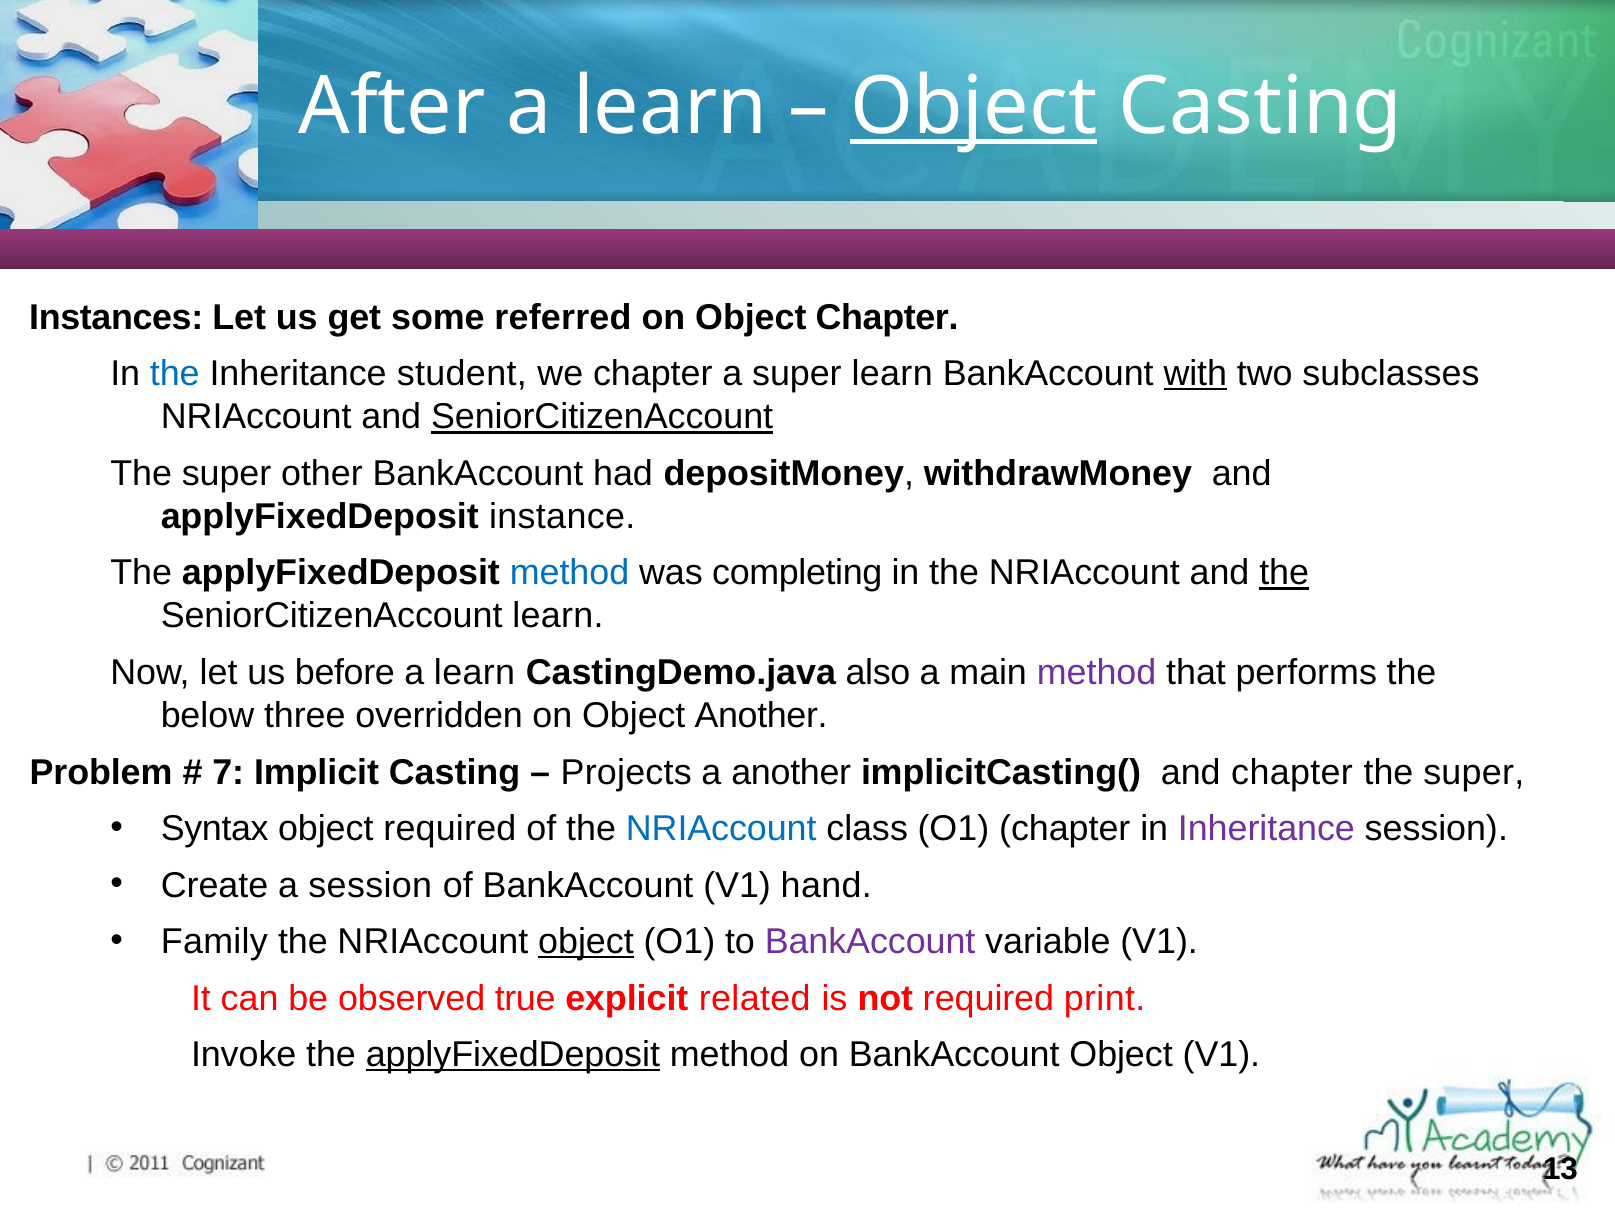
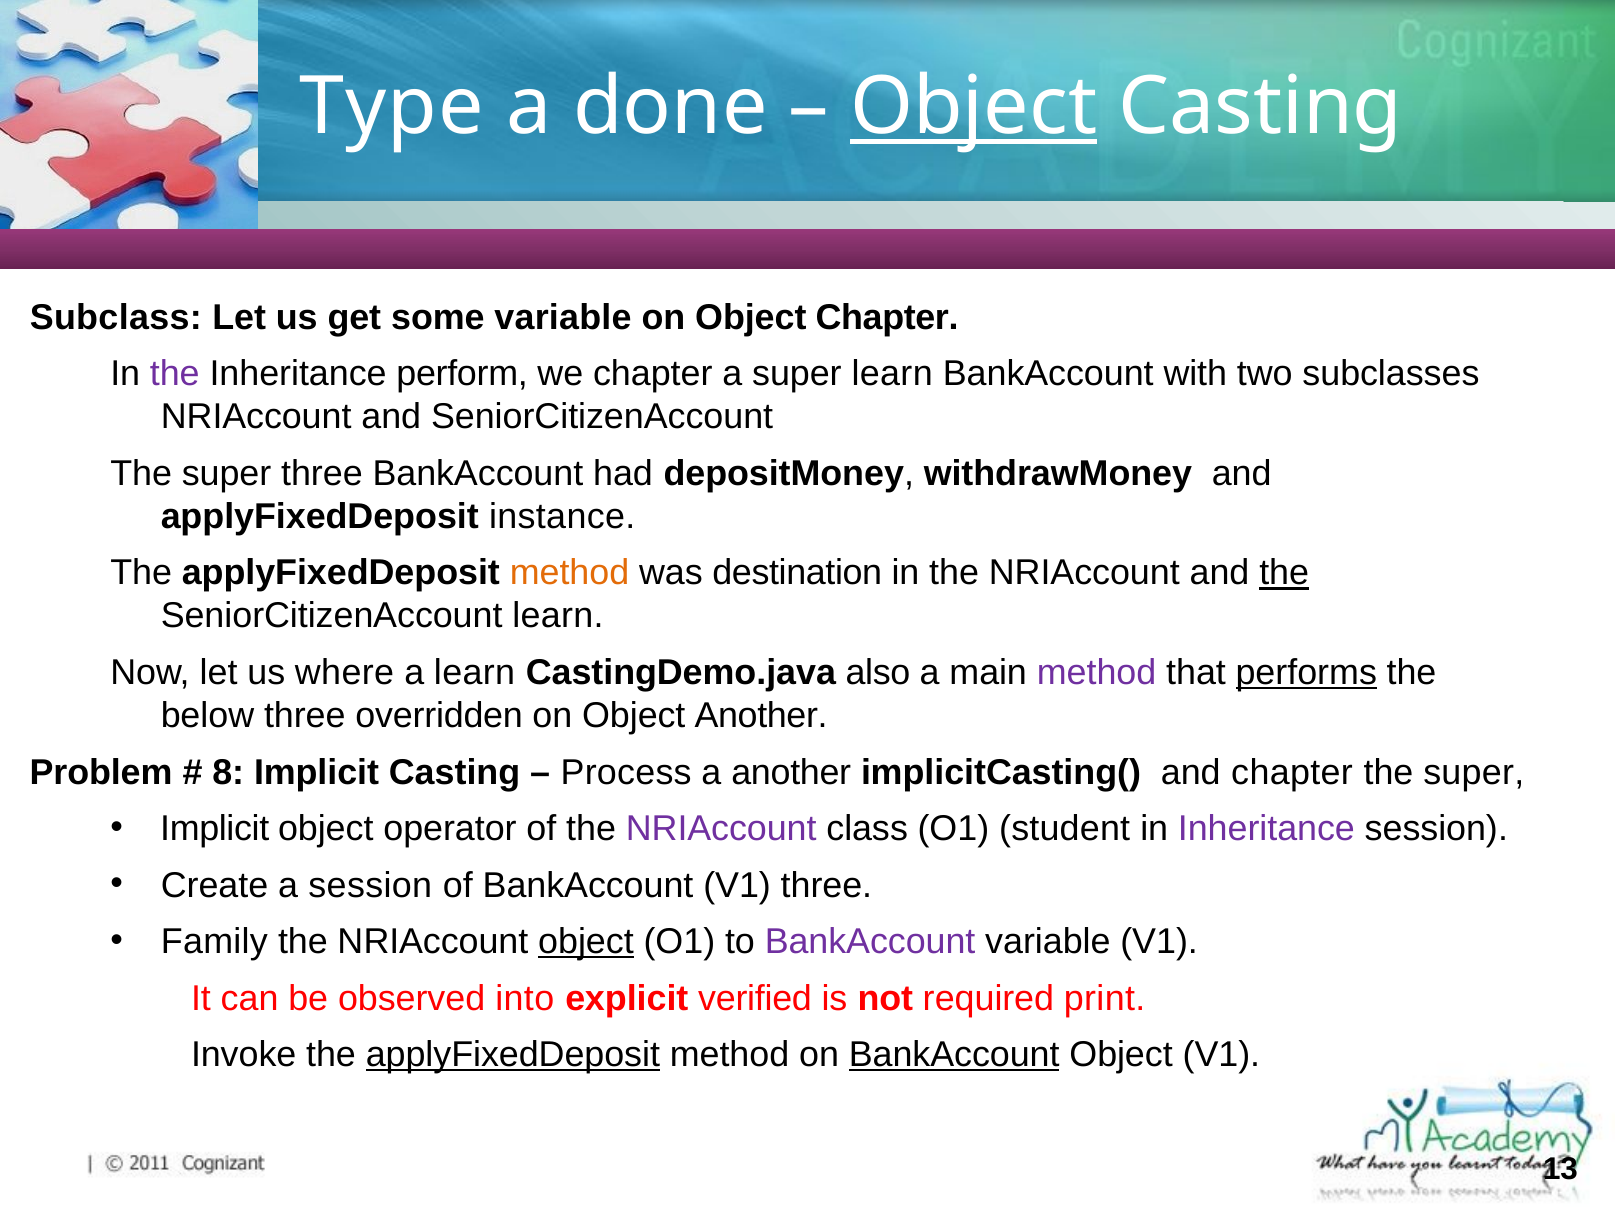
After: After -> Type (392, 107)
learn: learn -> done (670, 107)
Instances: Instances -> Subclass (116, 318)
some referred: referred -> variable (563, 318)
the colour: blue -> purple (175, 374)
student: student -> perform (462, 374)
with underline: present -> none (1195, 374)
SeniorCitizenAccount underline: present -> none (602, 417)
super other: other -> three (322, 474)
method colour: blue -> orange (570, 573)
completing: completing -> destination (797, 573)
before: before -> where (345, 673)
performs underline: none -> present (1306, 673)
7: 7 -> 8 (228, 772)
Projects: Projects -> Process (626, 772)
Syntax: Syntax -> Implicit (215, 829)
object required: required -> operator (450, 829)
NRIAccount colour: blue -> purple (721, 829)
O1 chapter: chapter -> student (1065, 829)
V1 hand: hand -> three (826, 885)
true: true -> into (525, 998)
related: related -> verified (755, 998)
BankAccount underline: none -> present (954, 1055)
